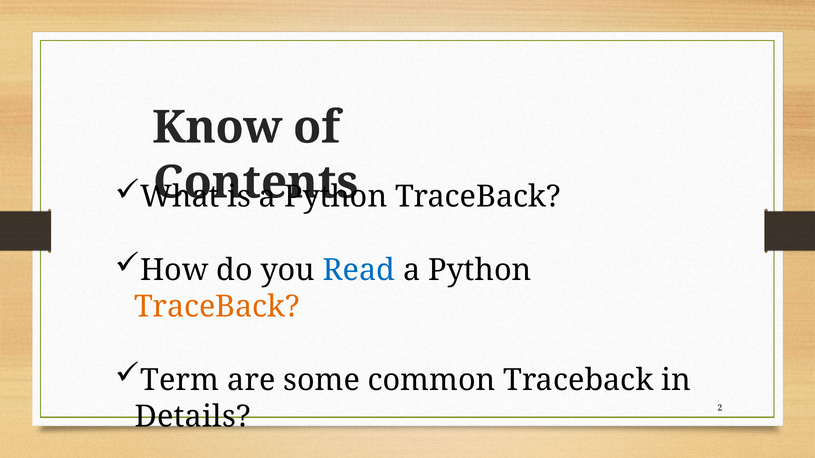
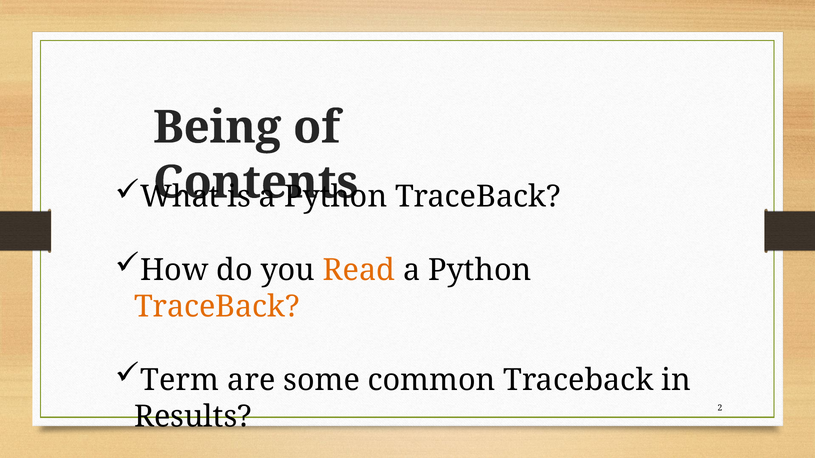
Know: Know -> Being (217, 128)
Read colour: blue -> orange (359, 270)
Details: Details -> Results (193, 417)
